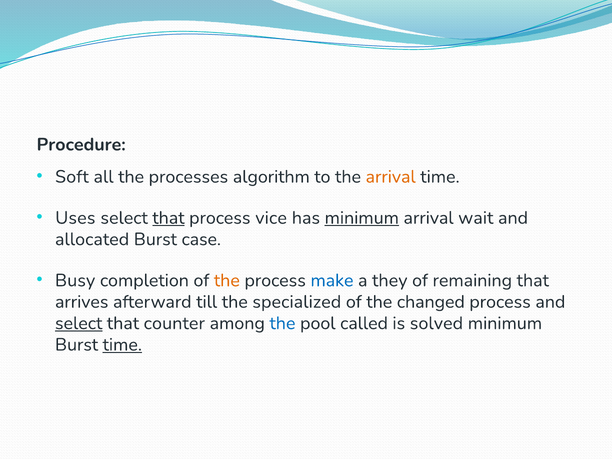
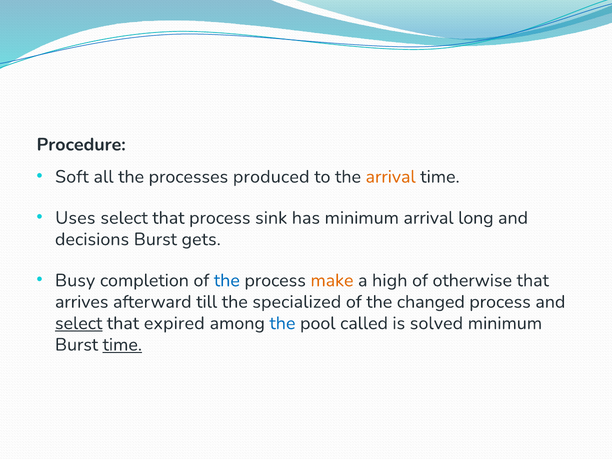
algorithm: algorithm -> produced (271, 177)
that underline: present -> none (168, 218)
vice: vice -> sink (271, 218)
minimum underline: present -> none (362, 218)
wait: wait -> long (476, 218)
allocated: allocated -> decisions (92, 239)
case: case -> gets (201, 239)
the colour: orange -> blue (227, 280)
make colour: blue -> orange (332, 280)
they: they -> high (390, 280)
remaining: remaining -> otherwise (472, 280)
counter: counter -> expired (174, 323)
